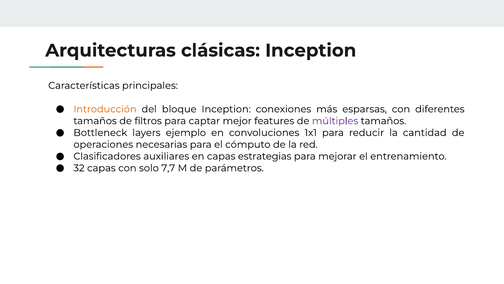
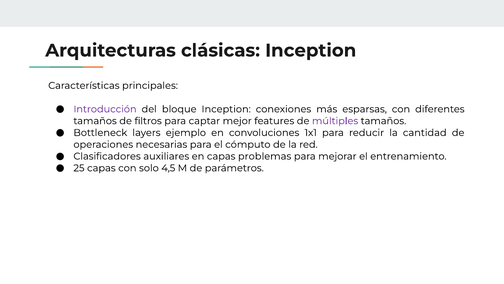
Introducción colour: orange -> purple (105, 109)
estrategias: estrategias -> problemas (265, 156)
32: 32 -> 25 (79, 168)
7,7: 7,7 -> 4,5 (168, 168)
